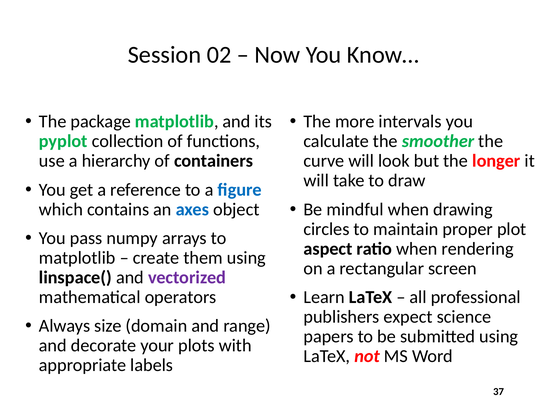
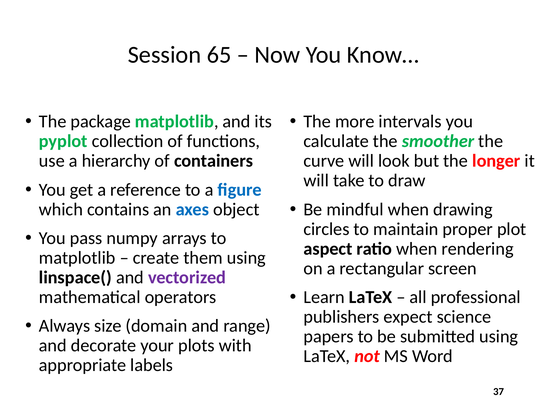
02: 02 -> 65 (219, 55)
